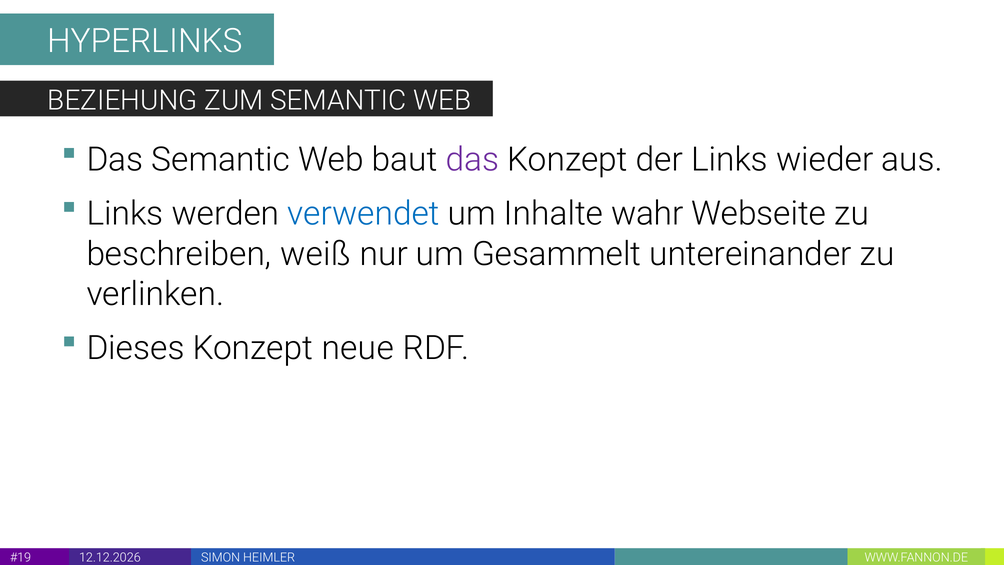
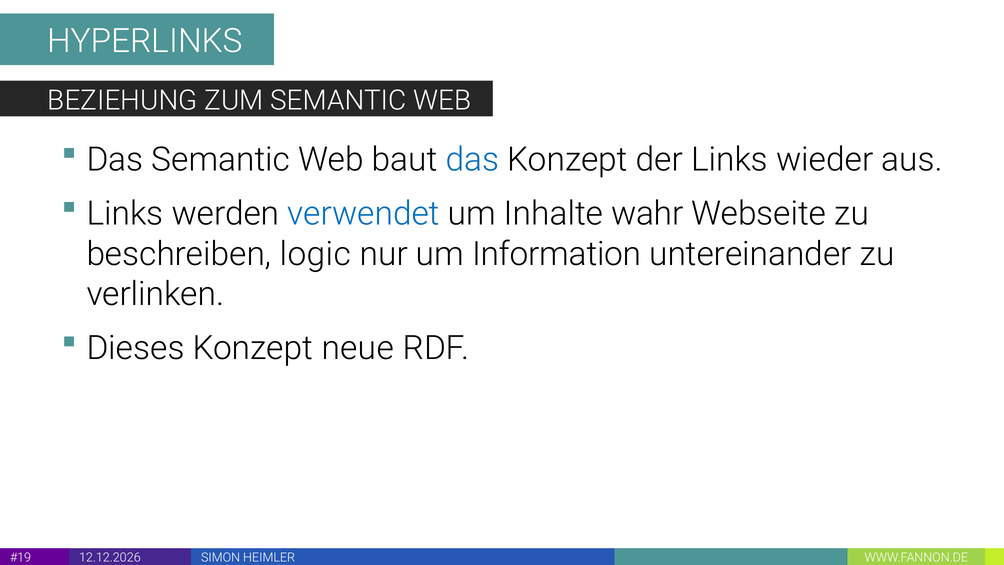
das colour: purple -> blue (472, 160)
weiß: weiß -> logic (315, 254)
Gesammelt: Gesammelt -> Information (557, 254)
